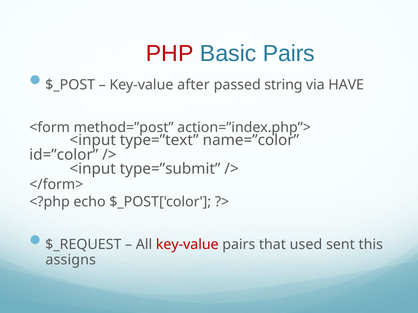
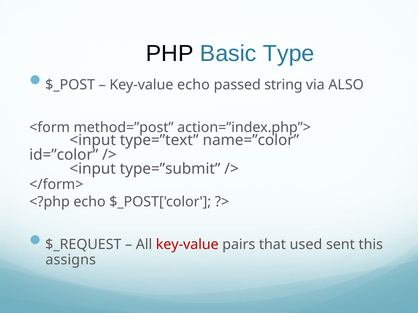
PHP colour: red -> black (170, 54)
Basic Pairs: Pairs -> Type (289, 54)
Key-value after: after -> echo (193, 85)
HAVE: HAVE -> ALSO (346, 85)
